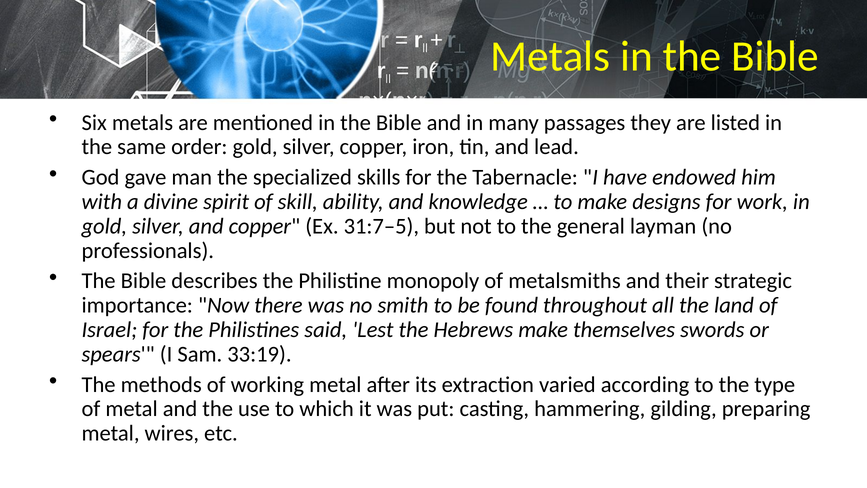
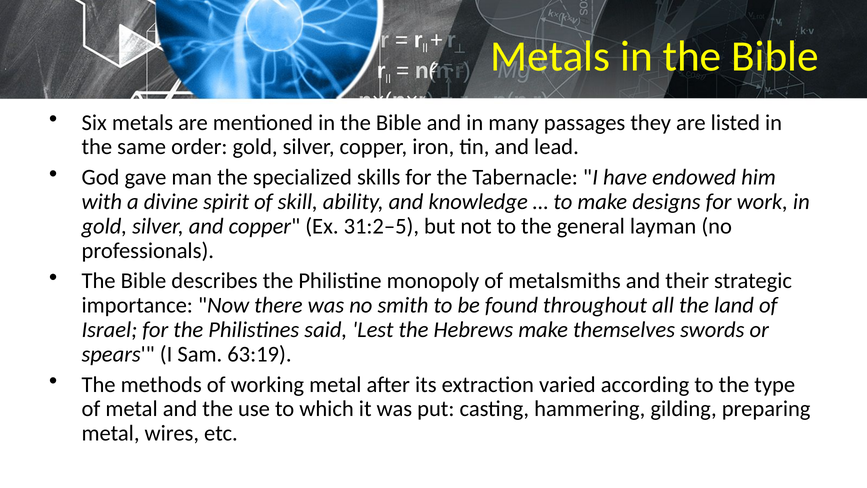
31:7–5: 31:7–5 -> 31:2–5 (381, 226)
33:19: 33:19 -> 63:19 (259, 354)
